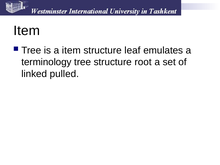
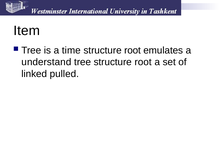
a item: item -> time (71, 50)
leaf: leaf -> root (133, 50)
terminology: terminology -> understand (46, 62)
